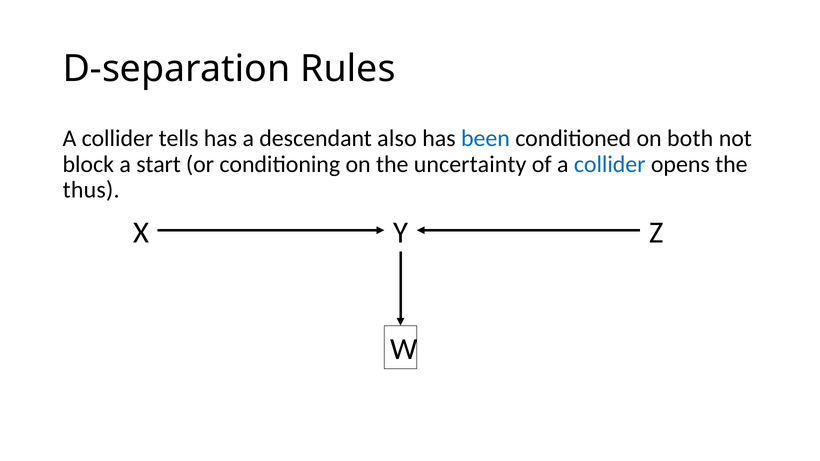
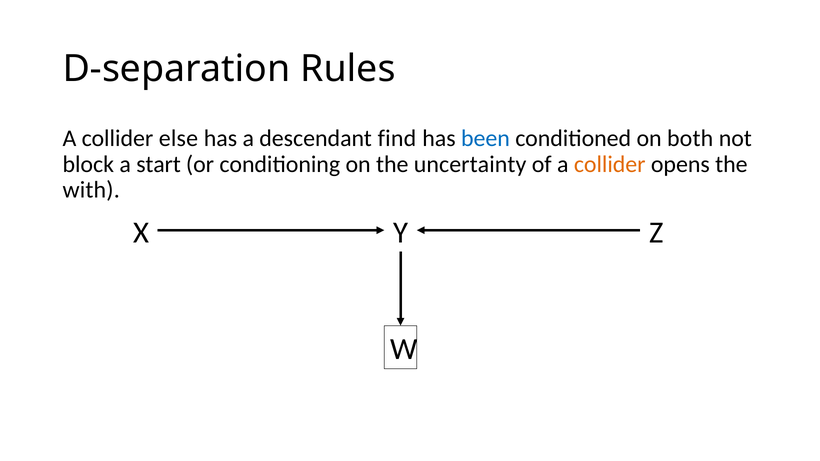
tells: tells -> else (178, 139)
also: also -> find (397, 139)
collider colour: blue -> orange (610, 164)
thus: thus -> with (91, 190)
